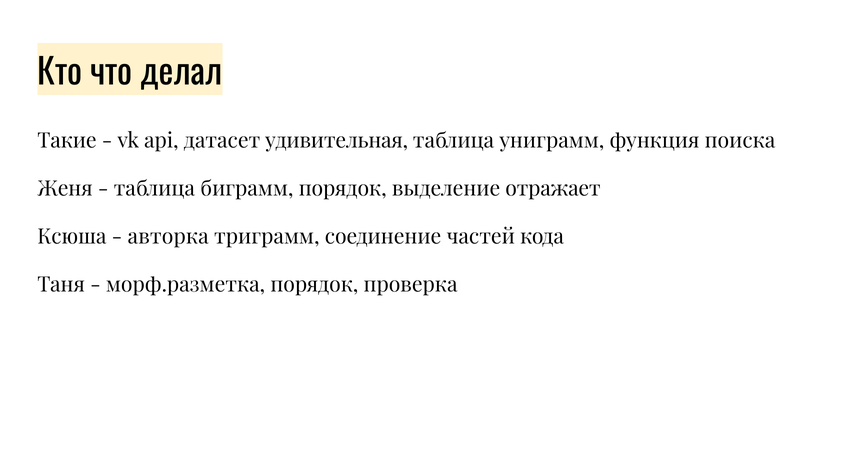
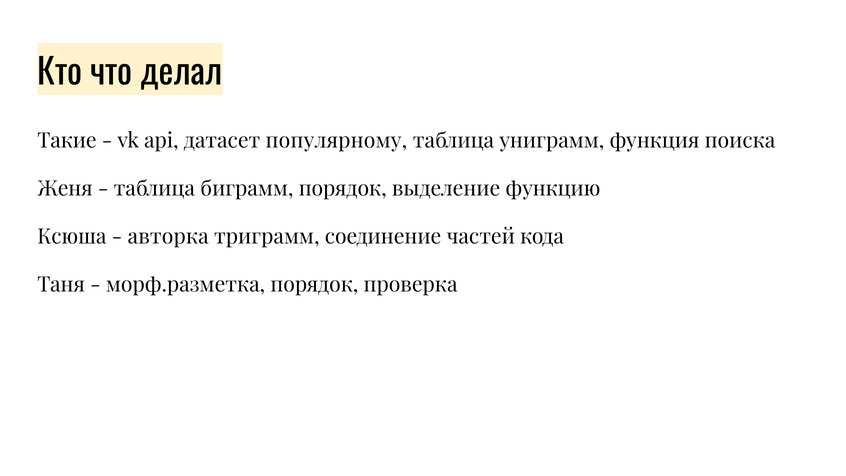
удивительная: удивительная -> популярному (336, 141)
отражает: отражает -> функцию (553, 189)
